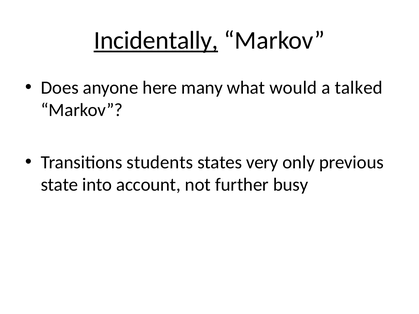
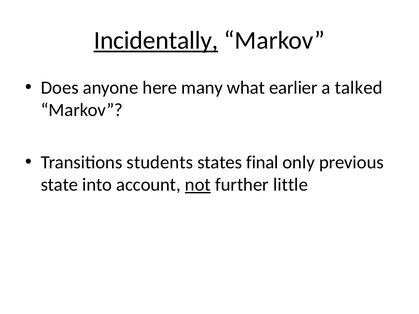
would: would -> earlier (293, 88)
very: very -> final (262, 162)
not underline: none -> present (198, 185)
busy: busy -> little (290, 185)
